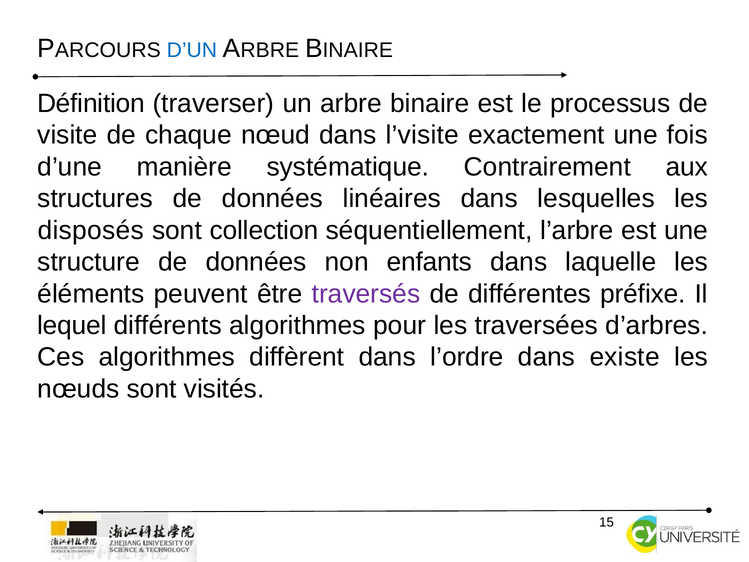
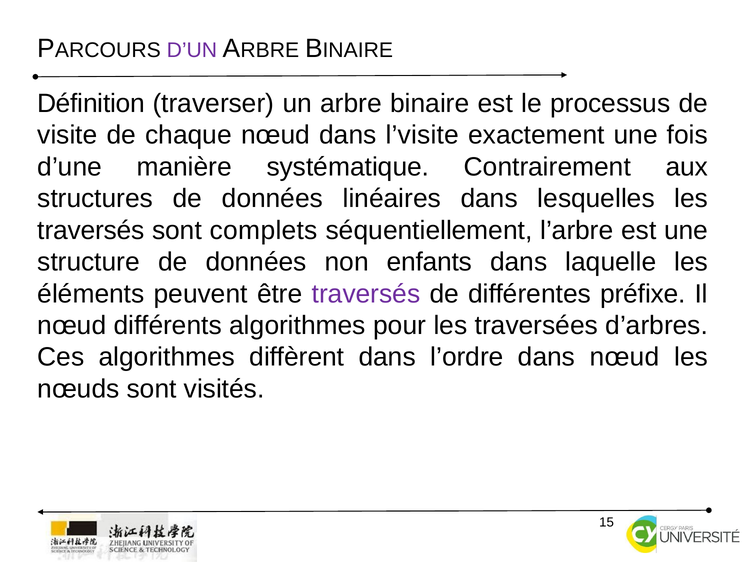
D’UN colour: blue -> purple (192, 50)
disposés: disposés -> traversés (91, 230)
collection: collection -> complets (264, 230)
lequel: lequel -> nœud (72, 325)
dans existe: existe -> nœud (625, 357)
